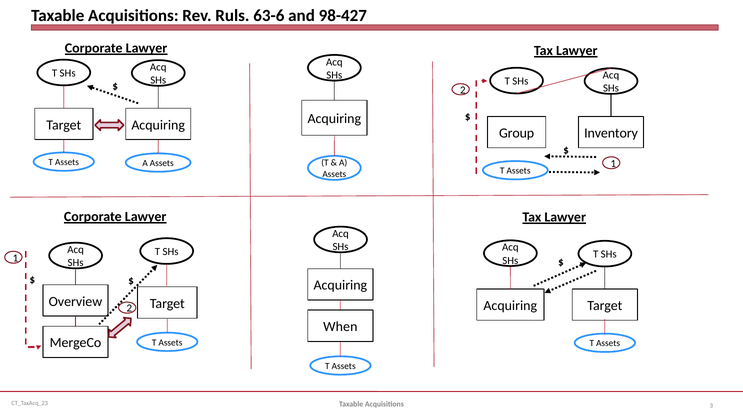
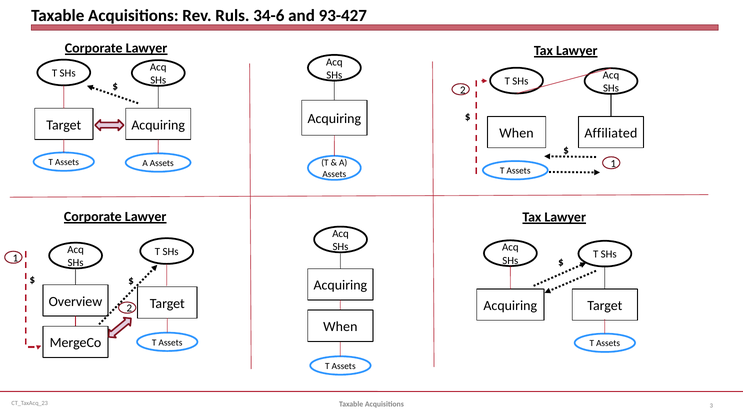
63-6: 63-6 -> 34-6 (269, 16)
98-427: 98-427 -> 93-427 (343, 16)
Group: Group -> When (516, 133)
Inventory: Inventory -> Affiliated (611, 133)
